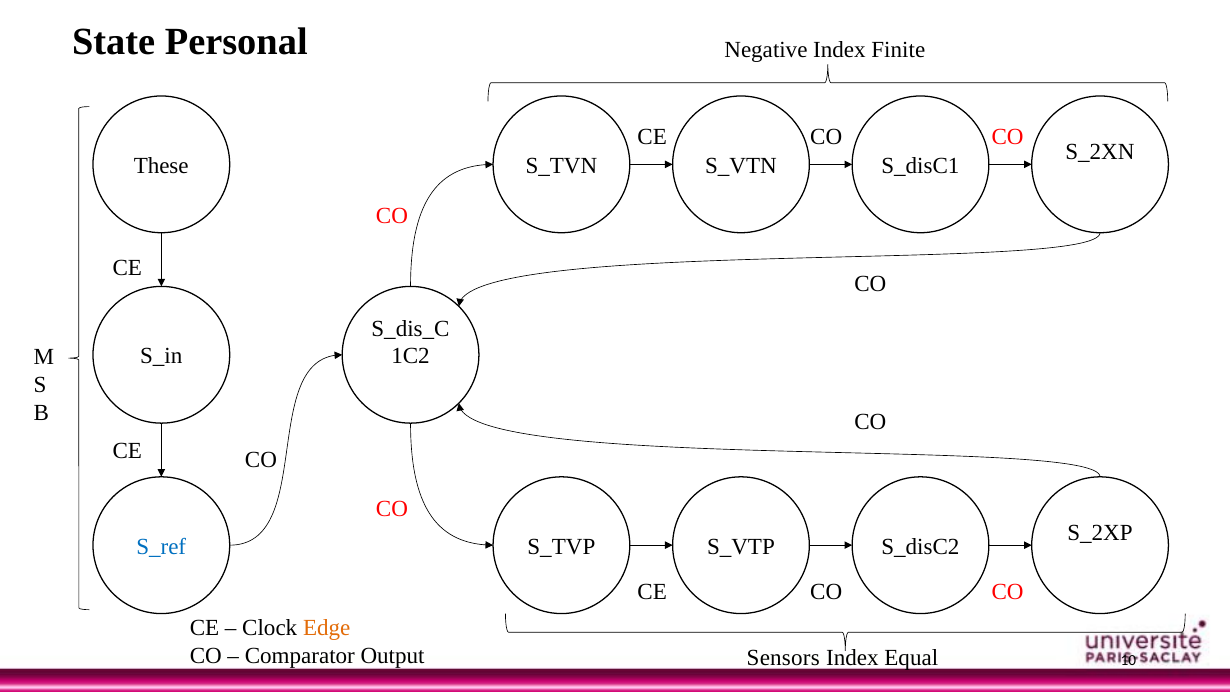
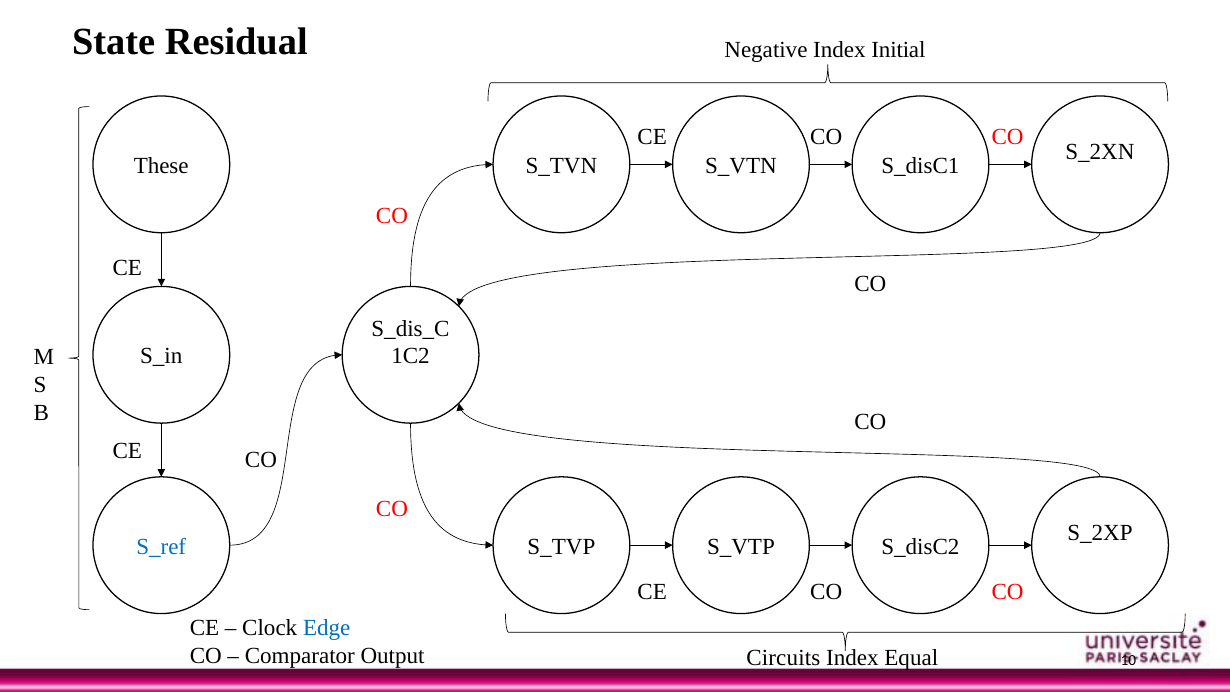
Personal: Personal -> Residual (236, 42)
Finite: Finite -> Initial (898, 50)
Edge colour: orange -> blue (327, 628)
Sensors: Sensors -> Circuits (783, 658)
